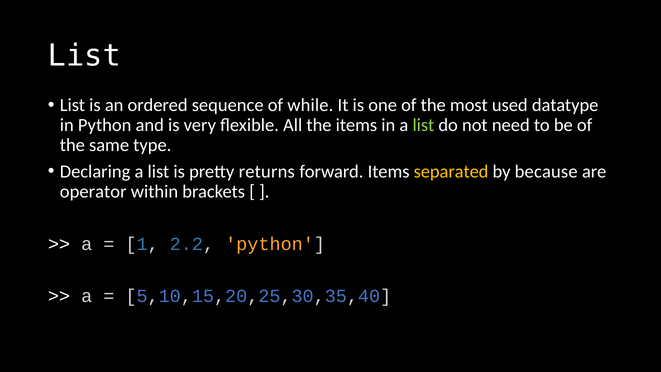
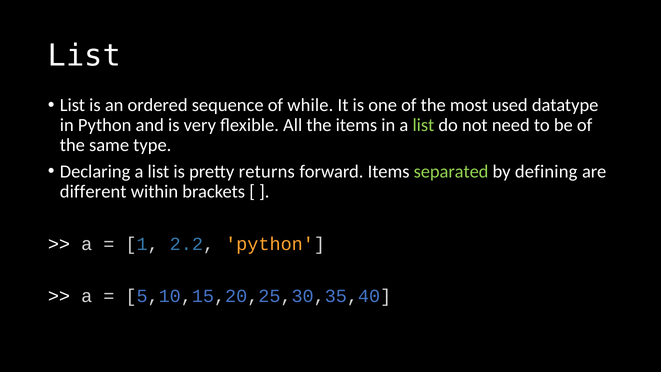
separated colour: yellow -> light green (451, 171)
because: because -> defining (546, 171)
operator: operator -> different (93, 191)
